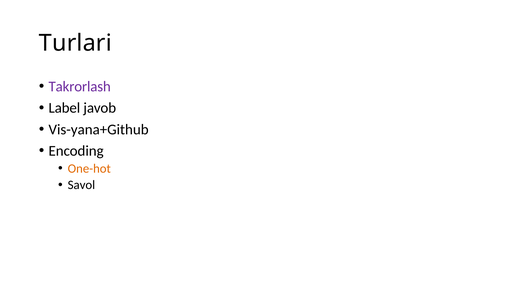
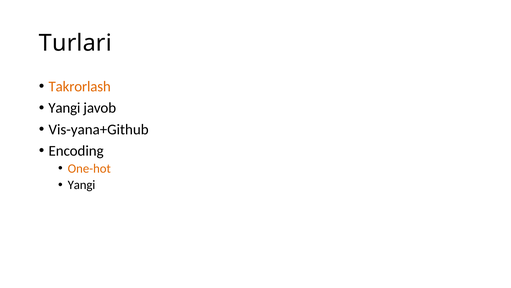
Takrorlash colour: purple -> orange (80, 86)
Label: Label -> Yangi (64, 108)
Savol: Savol -> Yangi (81, 185)
